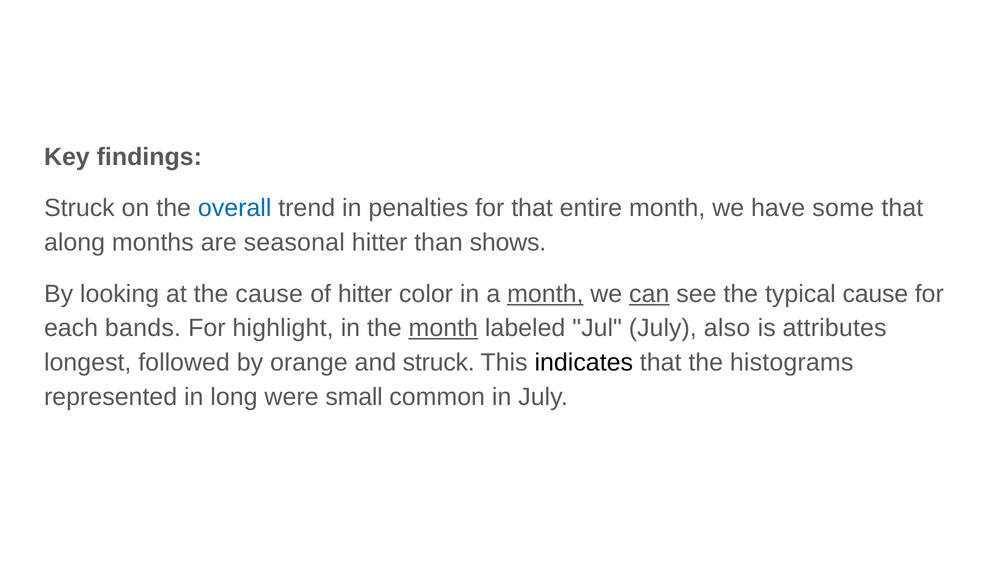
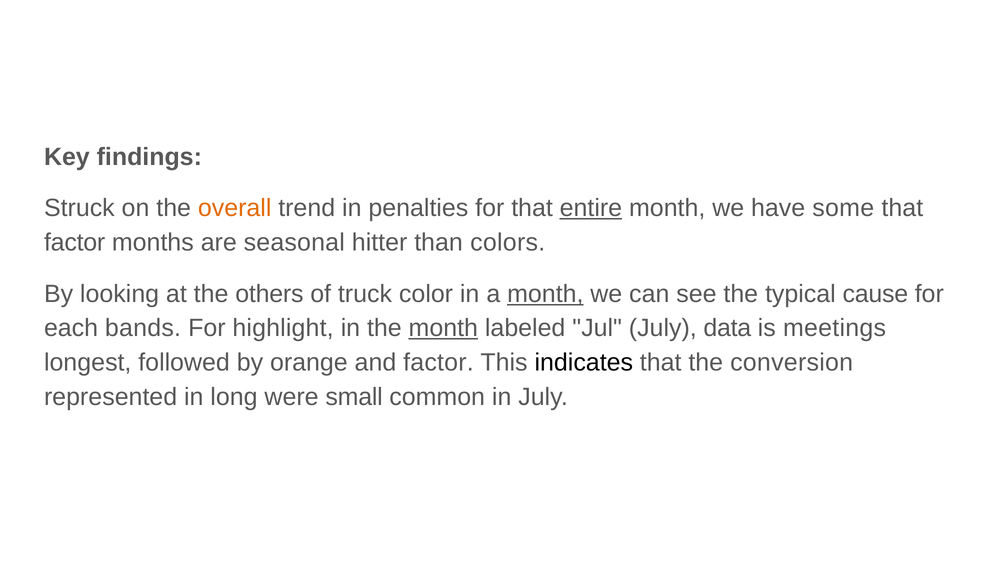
overall colour: blue -> orange (235, 208)
entire underline: none -> present (591, 208)
along: along -> factor (75, 243)
shows: shows -> colors (508, 243)
the cause: cause -> others (269, 294)
of hitter: hitter -> truck (365, 294)
can underline: present -> none (649, 294)
also: also -> data (727, 328)
attributes: attributes -> meetings (835, 328)
and struck: struck -> factor (438, 363)
histograms: histograms -> conversion (792, 363)
